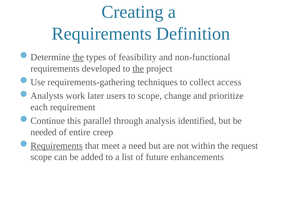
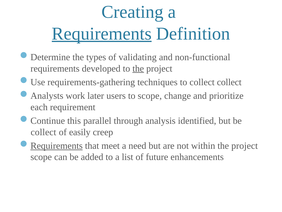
Requirements underline: none -> present (102, 34)
the underline: present -> none (78, 57)
feasibility: feasibility -> validating (138, 57)
collect access: access -> collect (229, 82)
needed: needed -> collect (43, 132)
entire: entire -> easily (80, 132)
within the request: request -> project (245, 145)
